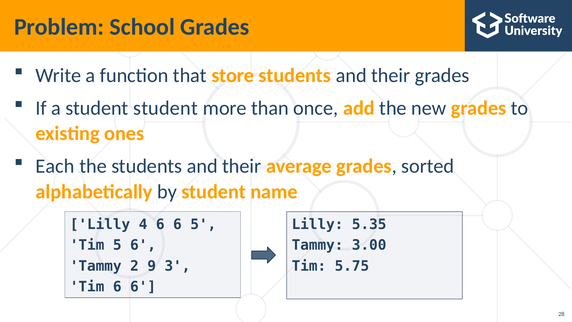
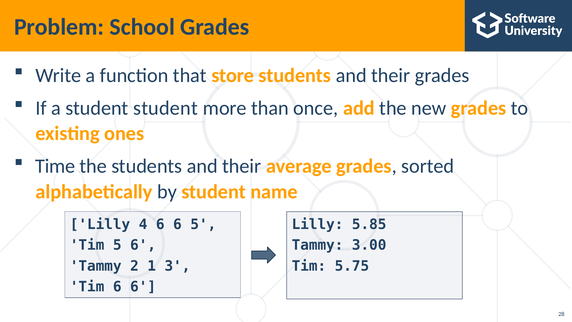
Each: Each -> Time (55, 166)
5.35: 5.35 -> 5.85 (369, 224)
9: 9 -> 1 (152, 266)
